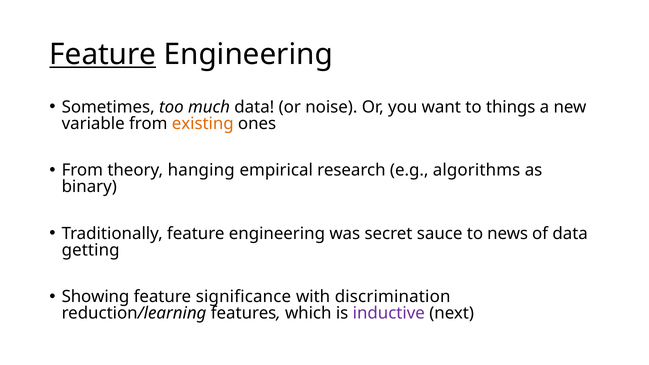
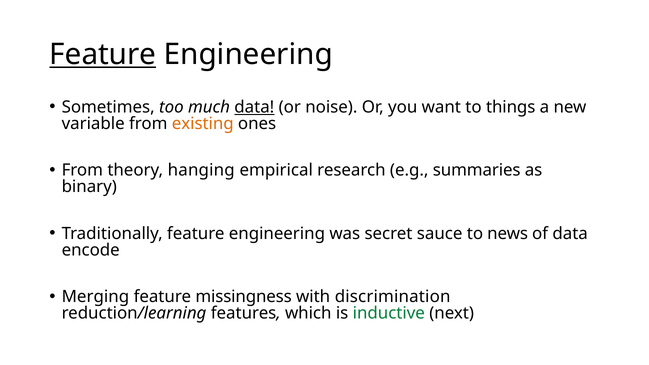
data underline: none -> present (254, 107)
algorithms: algorithms -> summaries (477, 170)
getting: getting -> encode (91, 250)
Showing: Showing -> Merging (95, 297)
significance: significance -> missingness (244, 297)
inductive colour: purple -> green (389, 313)
